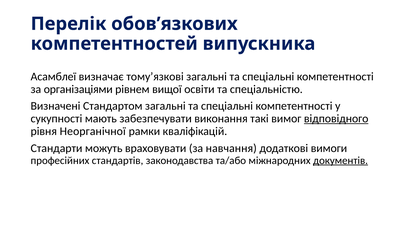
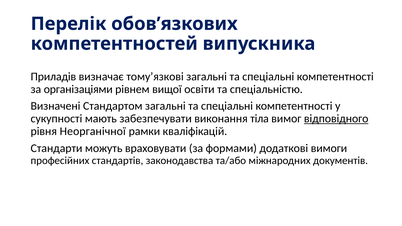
Асамблеї: Асамблеї -> Приладів (53, 77)
такі: такі -> тіла (260, 119)
навчання: навчання -> формами (231, 148)
документів underline: present -> none (341, 161)
